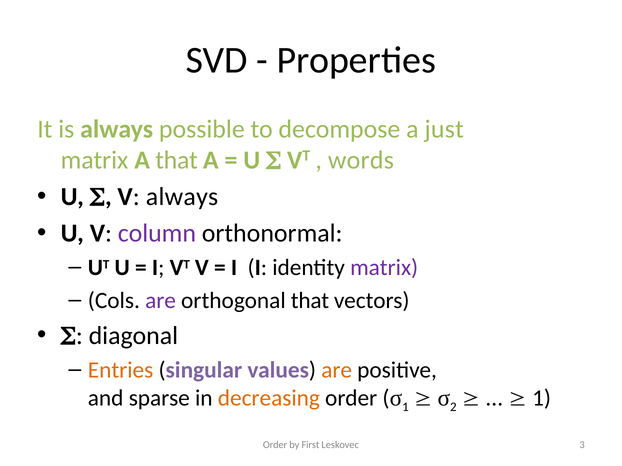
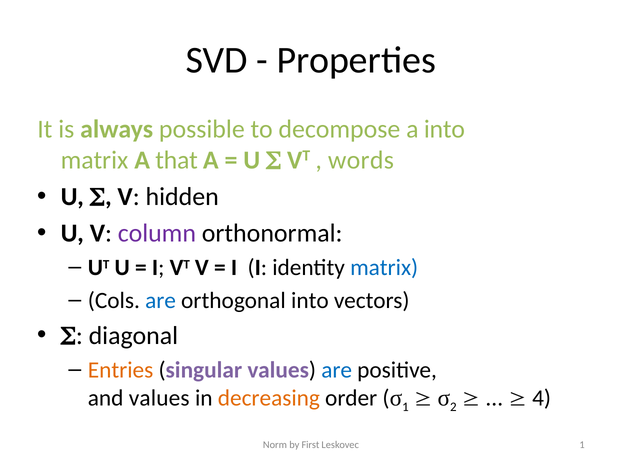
a just: just -> into (444, 129)
V always: always -> hidden (182, 197)
matrix colour: purple -> blue (384, 268)
are colour: purple -> blue (161, 301)
orthogonal that: that -> into (310, 301)
are colour: orange -> blue (337, 370)
and sparse: sparse -> values (159, 398)
1: 1 -> 4 (542, 398)
Order: Order -> Norm (275, 445)
Leskovec 3: 3 -> 1 (582, 445)
